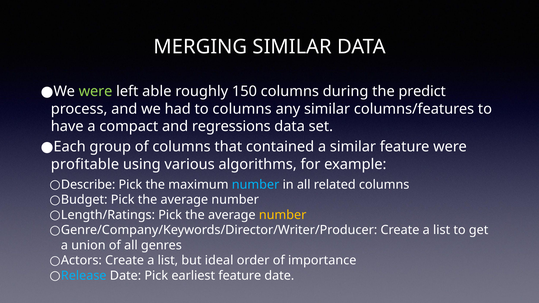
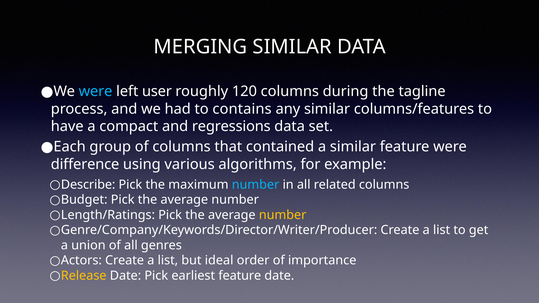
were colour: light green -> light blue (96, 91)
able: able -> user (157, 91)
150: 150 -> 120 (244, 91)
predict: predict -> tagline (422, 91)
to columns: columns -> contains (242, 109)
profitable: profitable -> difference (85, 164)
Release colour: light blue -> yellow (84, 276)
